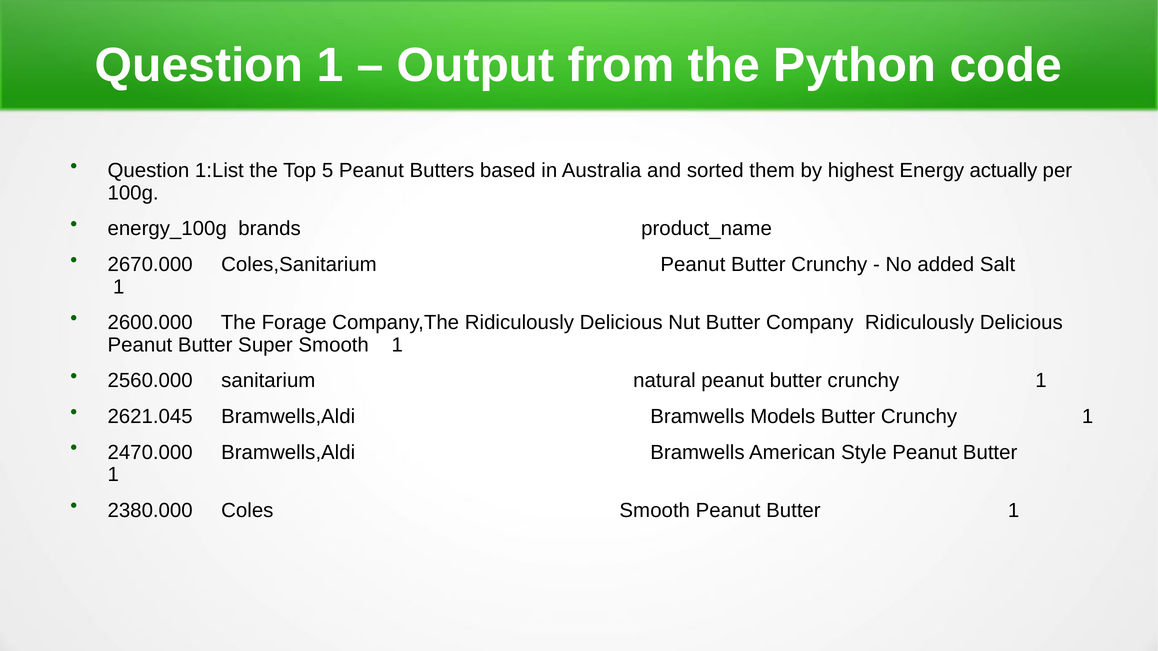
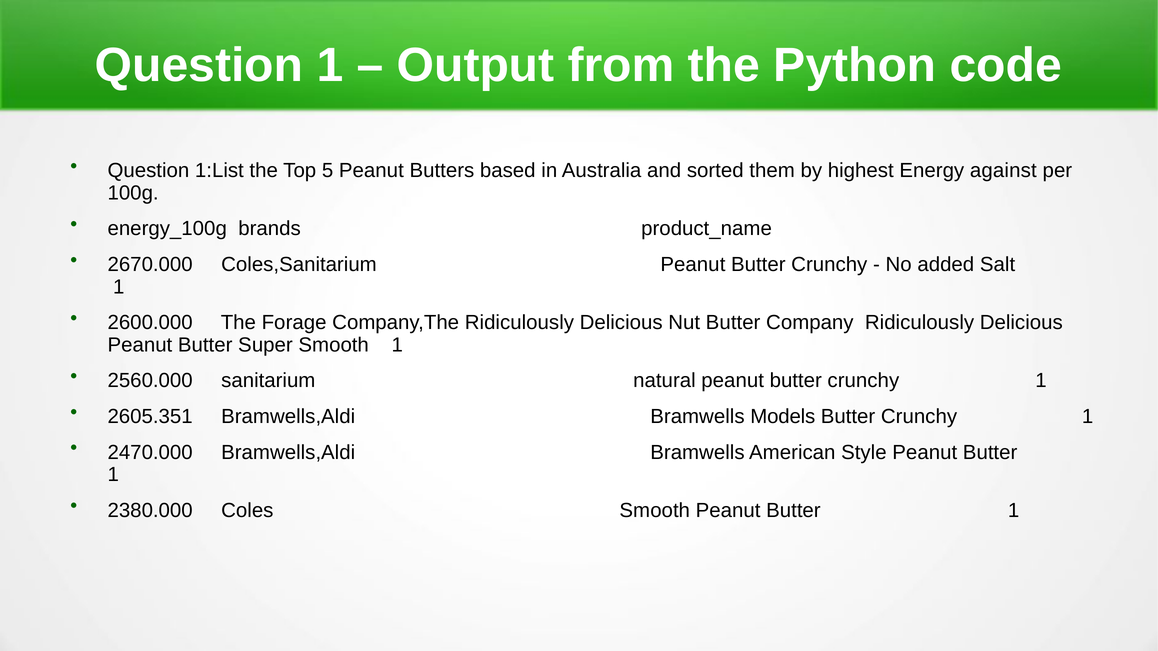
actually: actually -> against (1003, 171)
2621.045: 2621.045 -> 2605.351 (150, 417)
